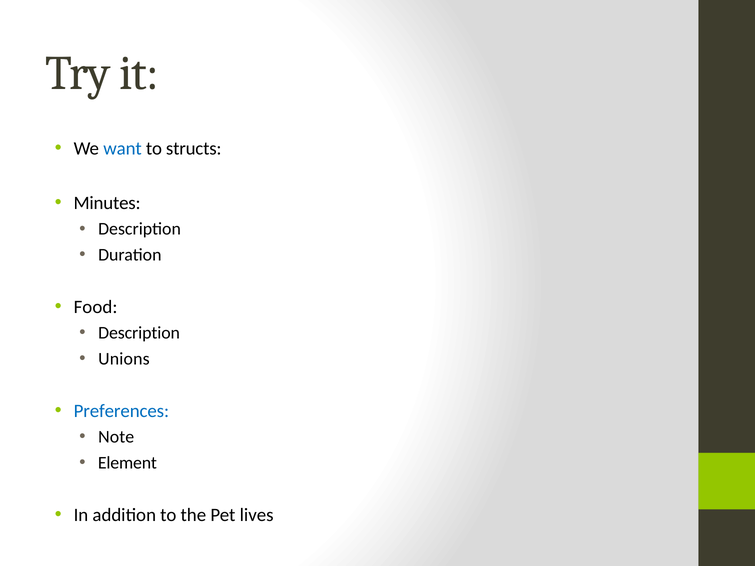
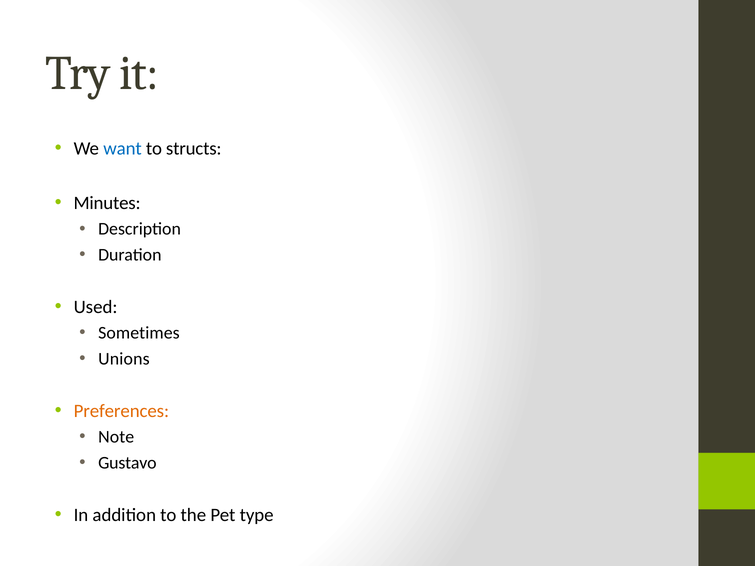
Food: Food -> Used (96, 307)
Description: Description -> Sometimes (139, 333)
Preferences colour: blue -> orange (121, 411)
Element: Element -> Gustavo (127, 463)
lives: lives -> type (257, 515)
